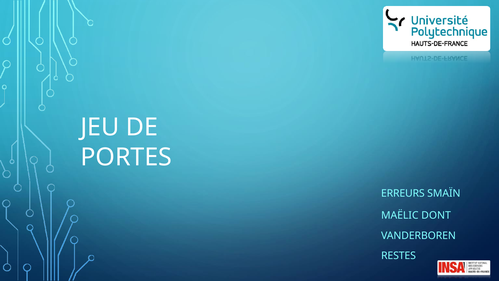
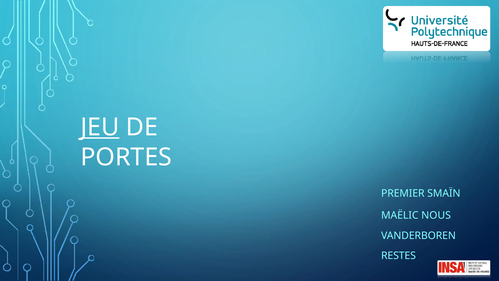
JEU underline: none -> present (100, 127)
ERREURS: ERREURS -> PREMIER (403, 193)
DONT: DONT -> NOUS (436, 215)
